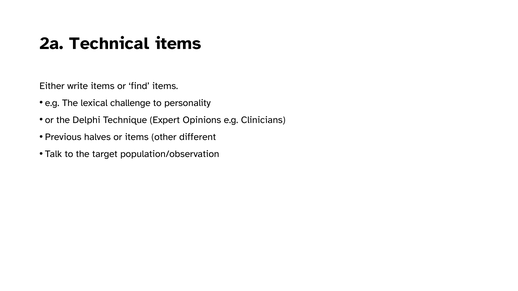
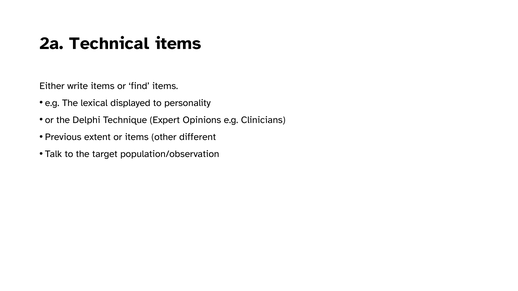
challenge: challenge -> displayed (130, 103)
halves: halves -> extent (97, 137)
